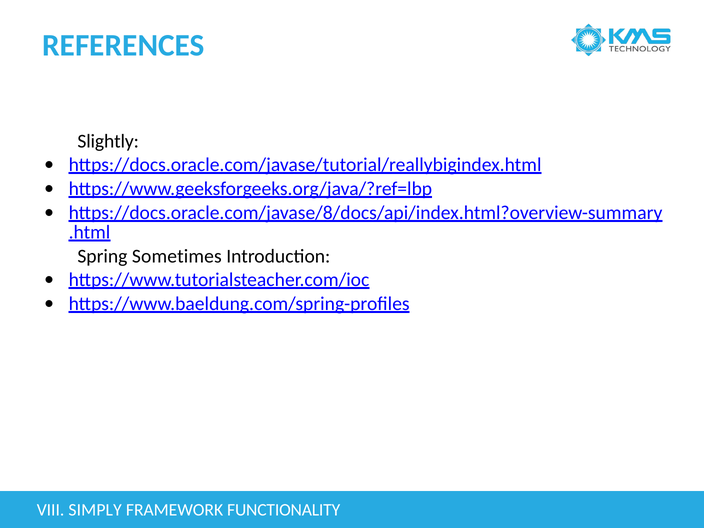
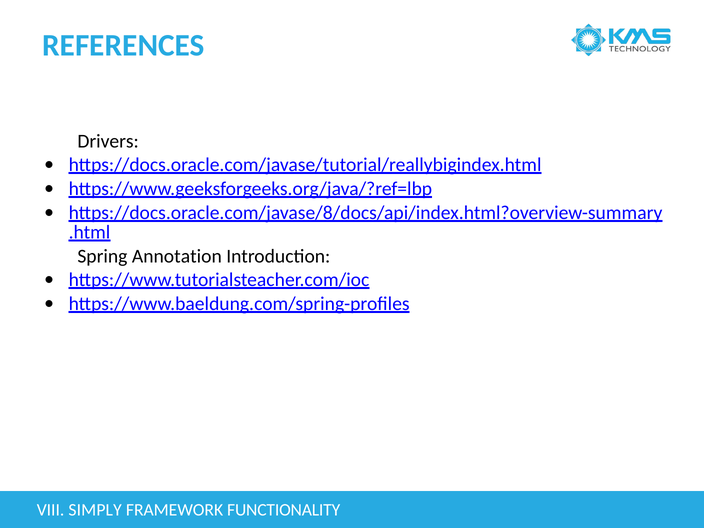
Slightly: Slightly -> Drivers (108, 141)
Sometimes: Sometimes -> Annotation (177, 256)
